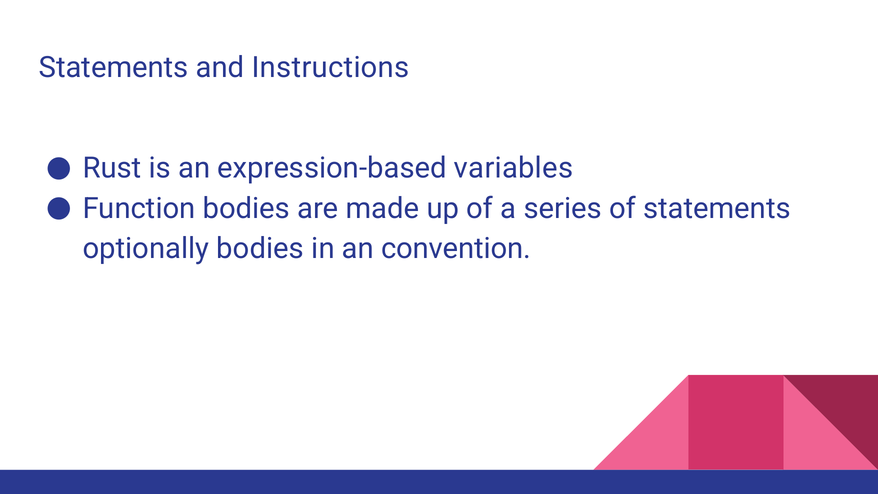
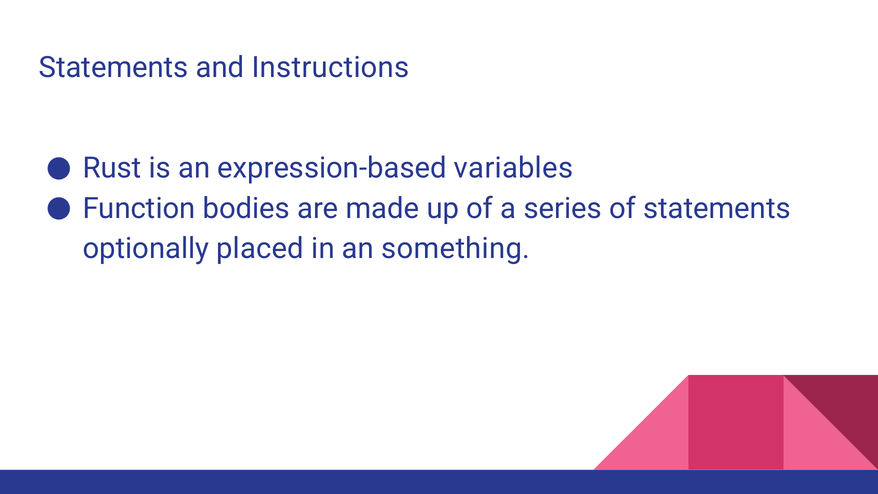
optionally bodies: bodies -> placed (260, 249)
convention: convention -> something (456, 249)
